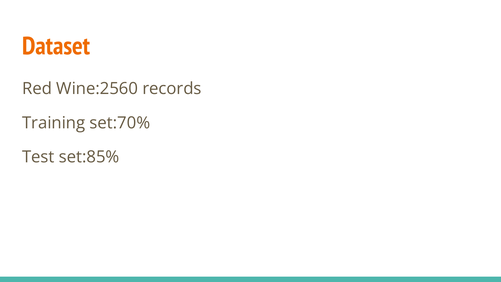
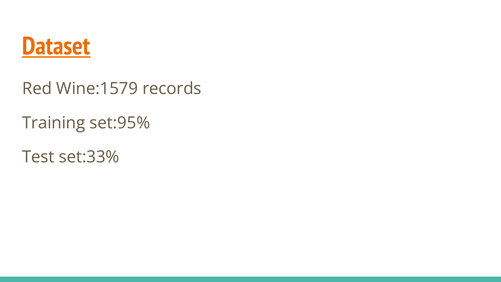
Dataset underline: none -> present (56, 46)
Wine:2560: Wine:2560 -> Wine:1579 (97, 89)
set:70%: set:70% -> set:95% (120, 123)
set:85%: set:85% -> set:33% (89, 157)
